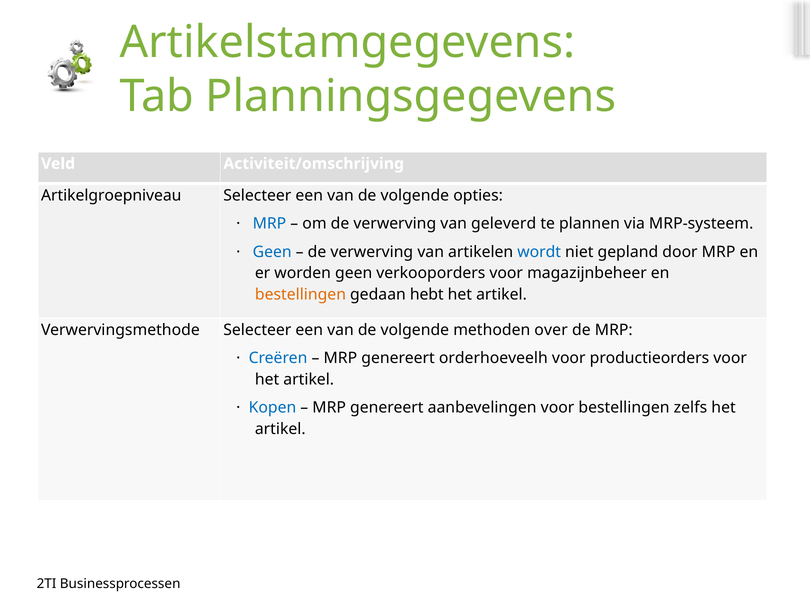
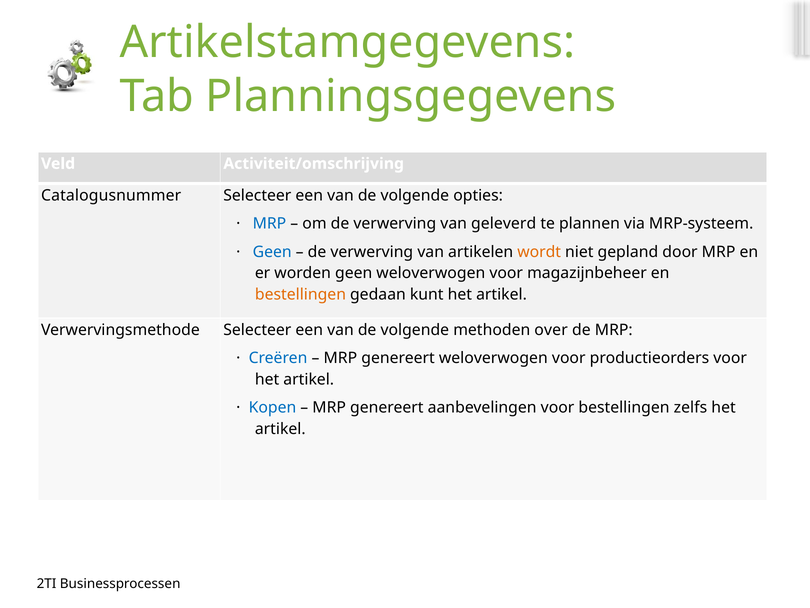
Artikelgroepniveau: Artikelgroepniveau -> Catalogusnummer (111, 195)
wordt colour: blue -> orange (539, 252)
geen verkooporders: verkooporders -> weloverwogen (431, 273)
hebt: hebt -> kunt (427, 295)
genereert orderhoeveelh: orderhoeveelh -> weloverwogen (493, 358)
